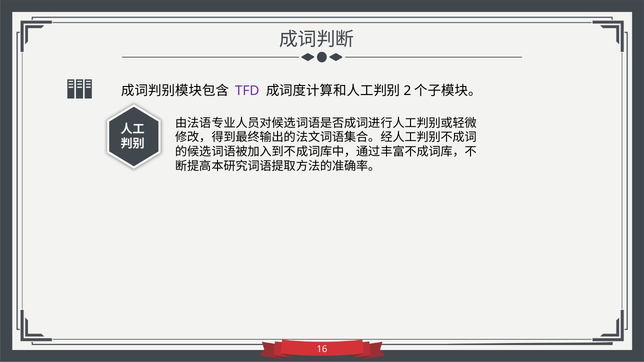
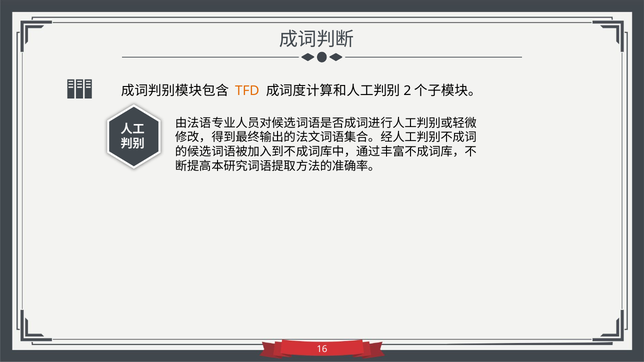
TFD colour: purple -> orange (247, 91)
